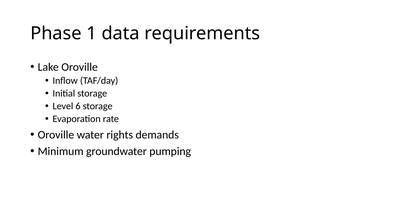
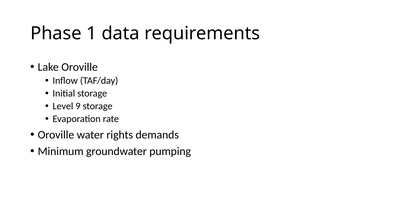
6: 6 -> 9 (78, 106)
